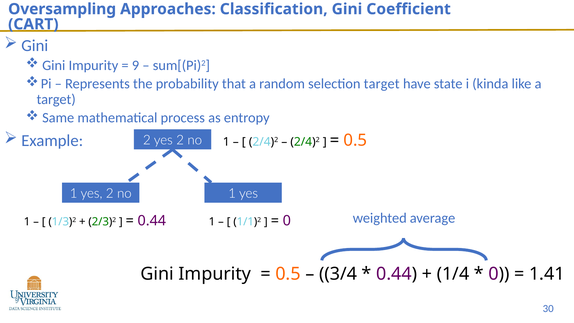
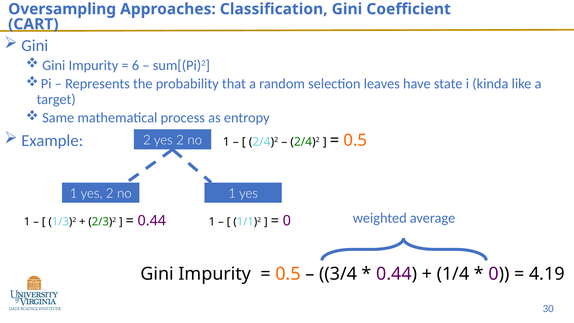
9: 9 -> 6 (136, 65)
selection target: target -> leaves (382, 84)
1.41: 1.41 -> 4.19 (547, 274)
